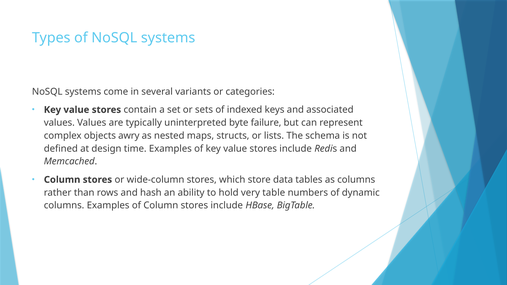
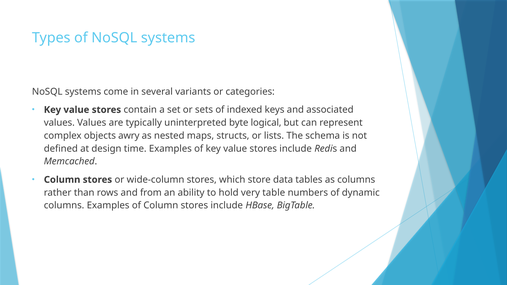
failure: failure -> logical (266, 123)
hash: hash -> from (151, 193)
